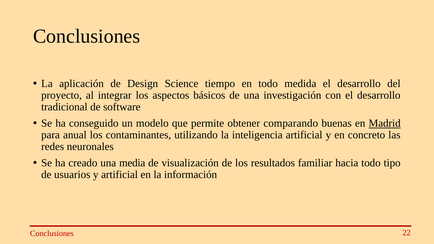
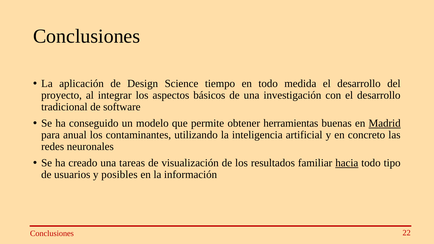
comparando: comparando -> herramientas (291, 123)
media: media -> tareas (132, 163)
hacia underline: none -> present (347, 163)
y artificial: artificial -> posibles (119, 175)
